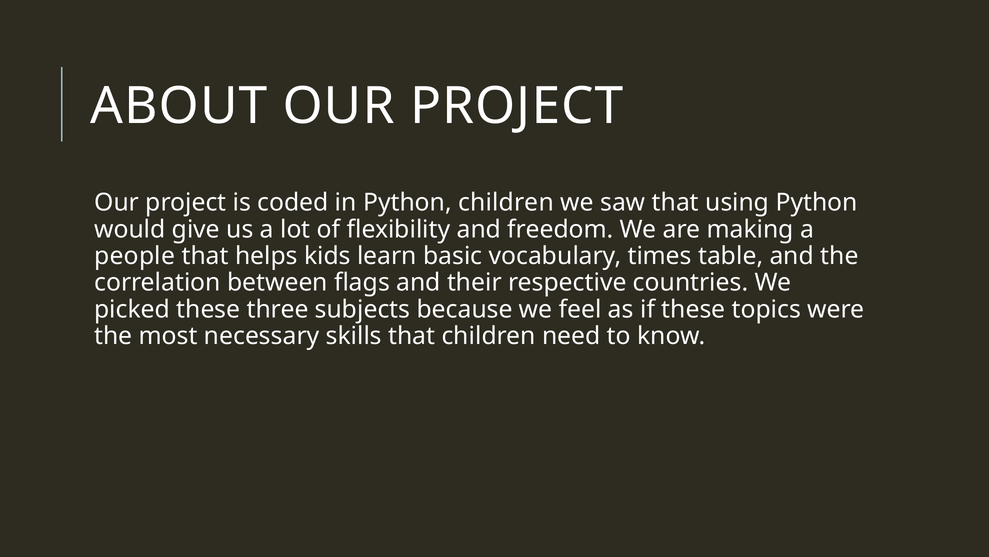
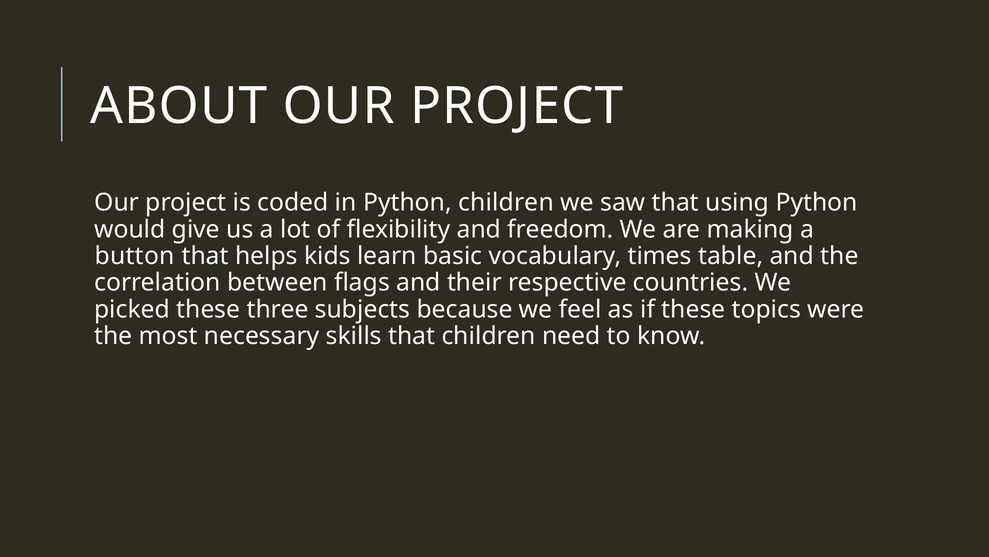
people: people -> button (135, 256)
